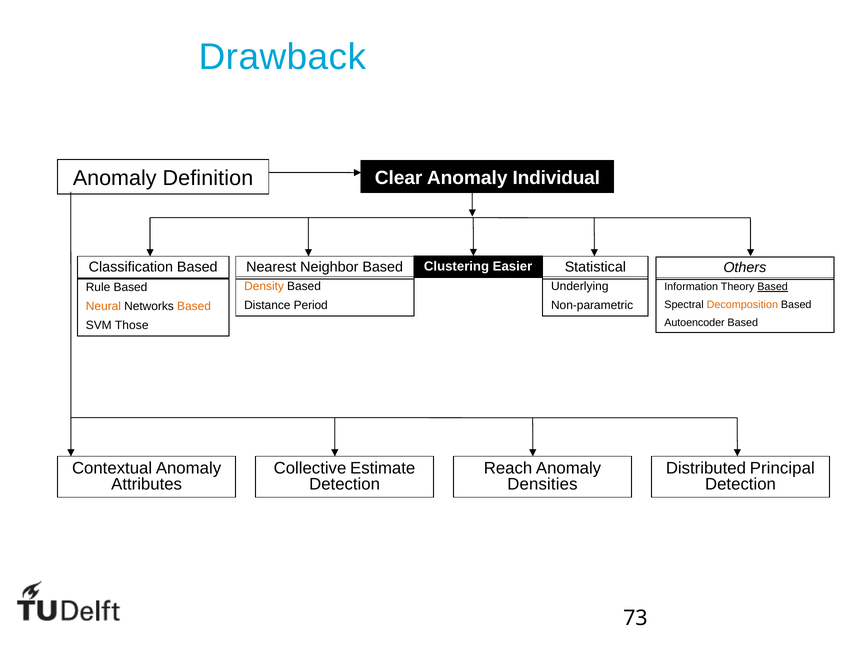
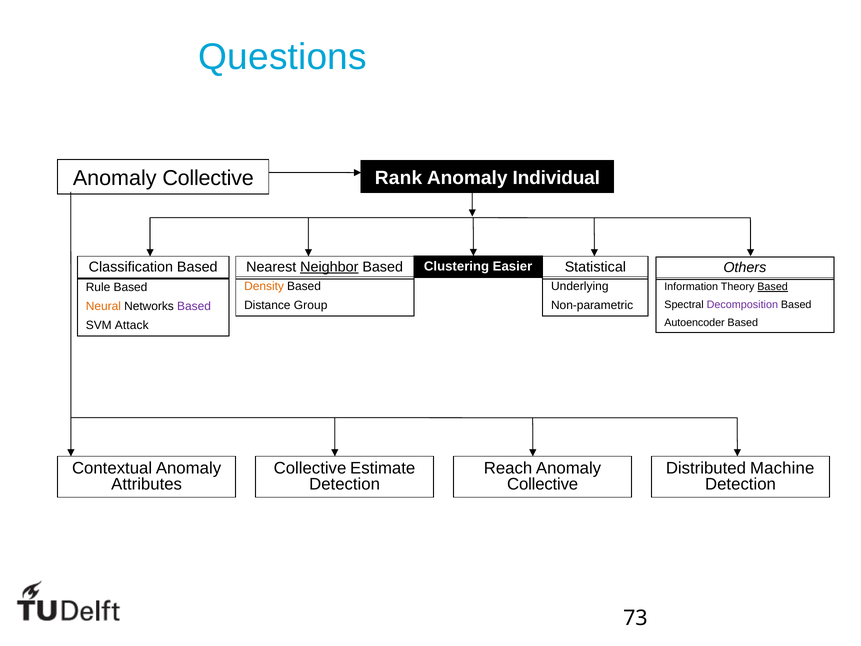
Drawback: Drawback -> Questions (283, 57)
Definition: Definition -> Collective (208, 178)
Clear: Clear -> Rank (398, 178)
Neighbor underline: none -> present (329, 267)
Decomposition colour: orange -> purple (742, 305)
Period: Period -> Group (311, 305)
Based colour: orange -> purple (194, 306)
Those: Those -> Attack (132, 325)
Principal: Principal -> Machine (782, 468)
Densities: Densities -> Collective (543, 484)
